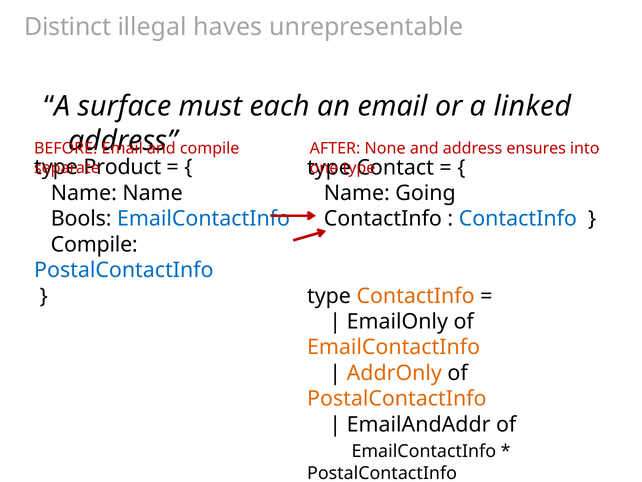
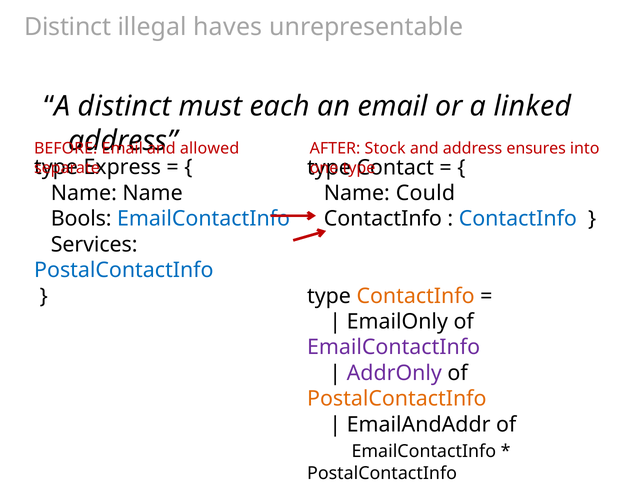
A surface: surface -> distinct (125, 106)
compile: compile -> allowed (210, 148)
None: None -> Stock (385, 148)
Product: Product -> Express (122, 167)
Going: Going -> Could (425, 193)
Compile: Compile -> Services (94, 244)
EmailContactInfo colour: orange -> purple (394, 347)
AddrOnly colour: orange -> purple (394, 373)
